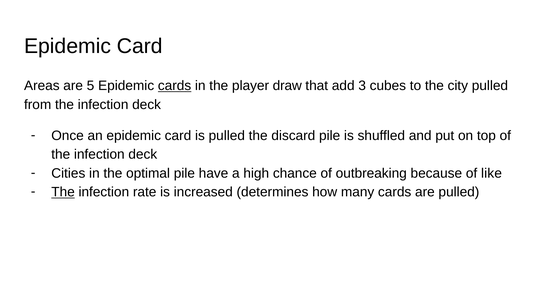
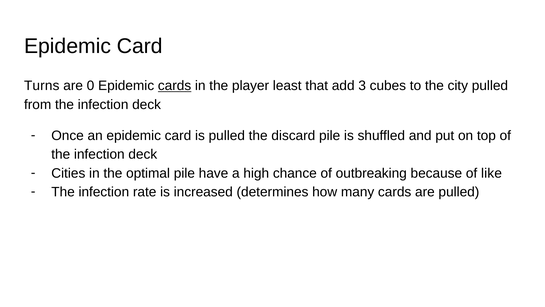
Areas: Areas -> Turns (42, 86)
5: 5 -> 0 (91, 86)
draw: draw -> least (287, 86)
The underline: present -> none (63, 192)
